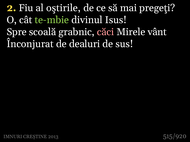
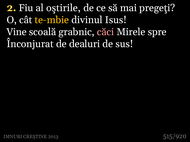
te-mbie colour: light green -> yellow (52, 20)
Spre: Spre -> Vine (17, 32)
vânt: vânt -> spre (157, 32)
